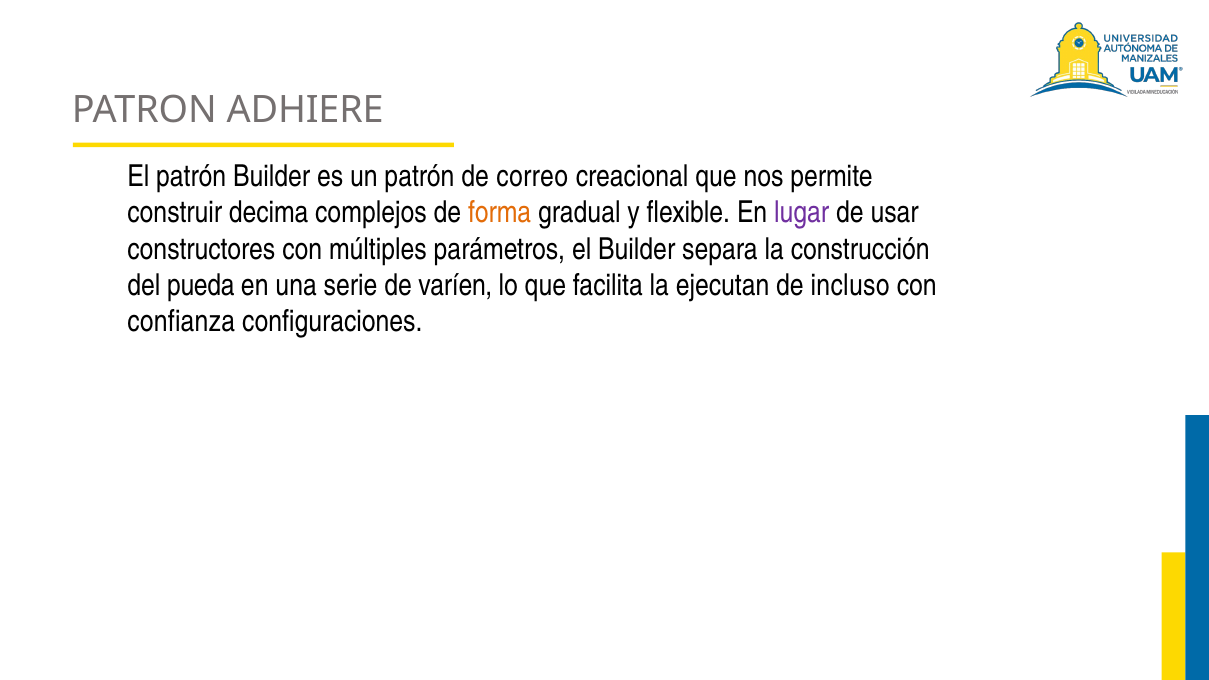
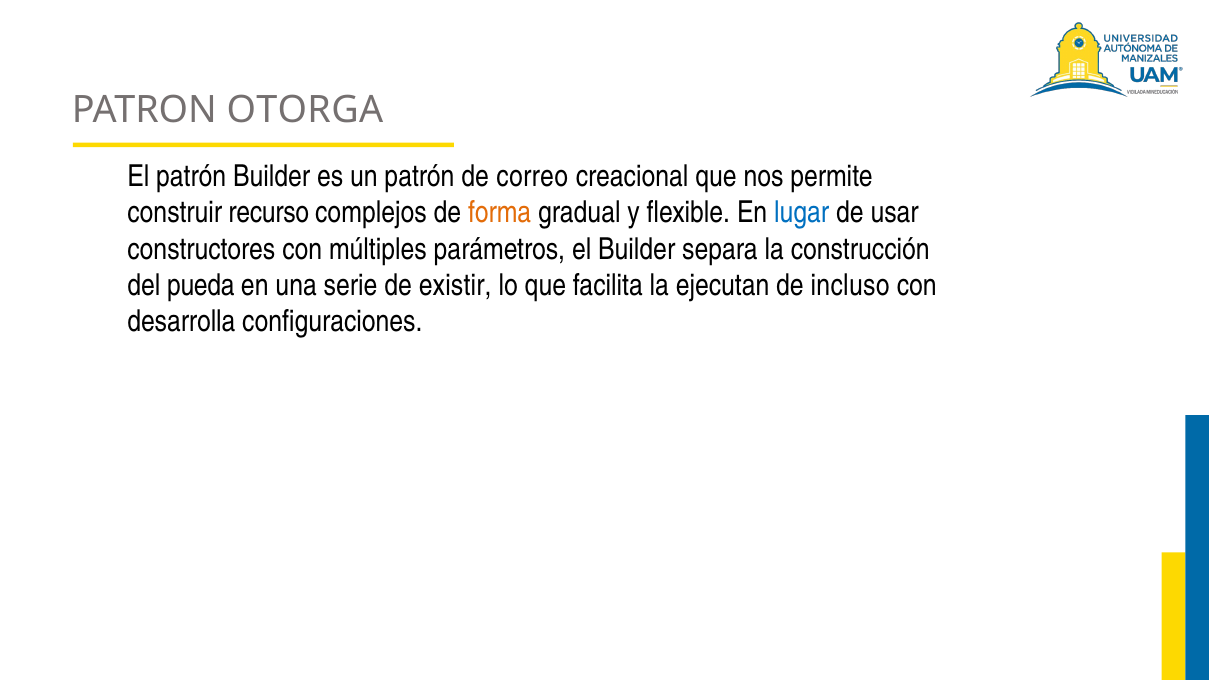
ADHIERE: ADHIERE -> OTORGA (305, 110)
decima: decima -> recurso (269, 213)
lugar colour: purple -> blue (802, 213)
varíen: varíen -> existir (455, 285)
confianza: confianza -> desarrolla (181, 322)
